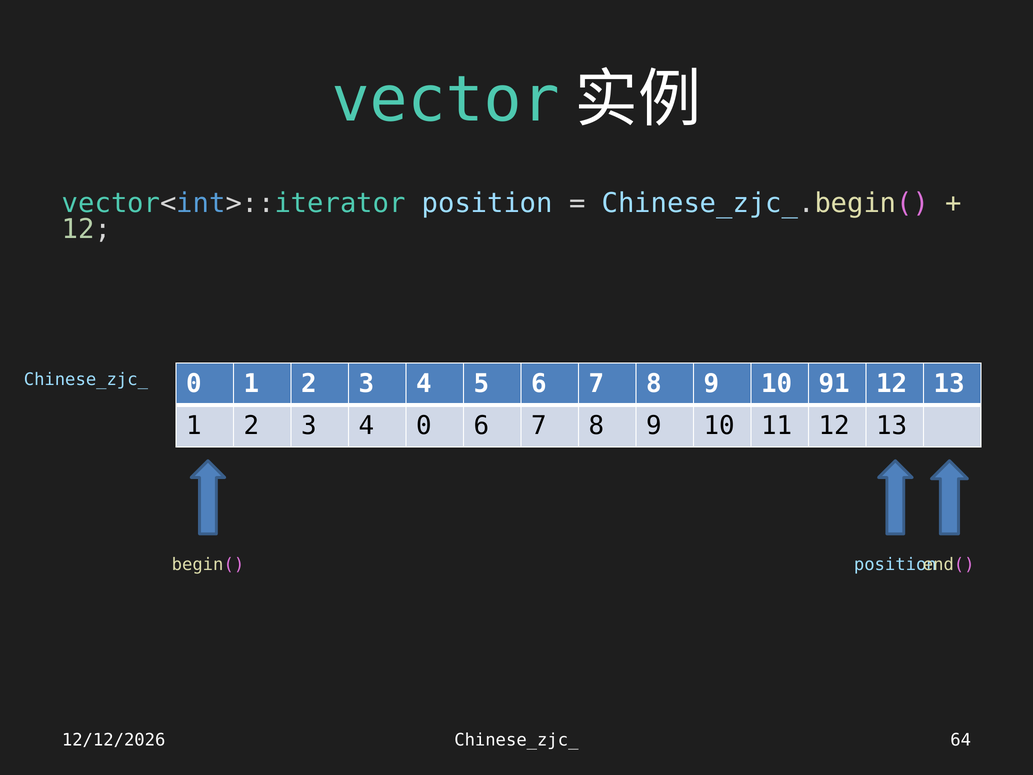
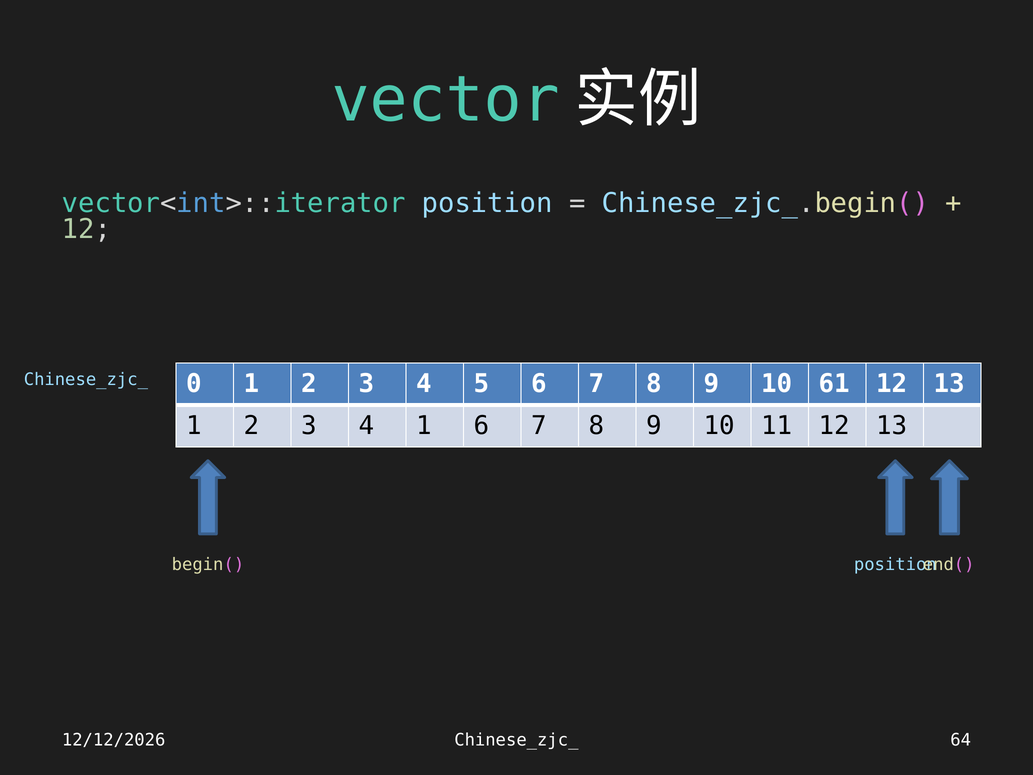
91: 91 -> 61 (834, 384)
4 0: 0 -> 1 (424, 425)
